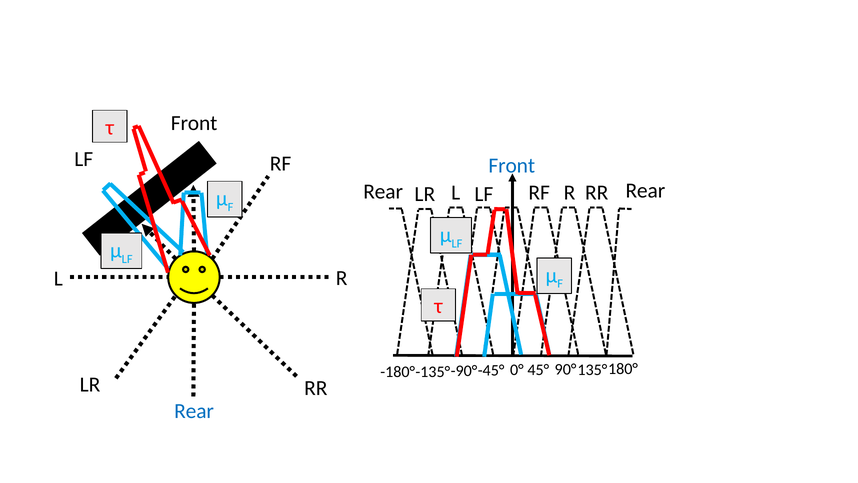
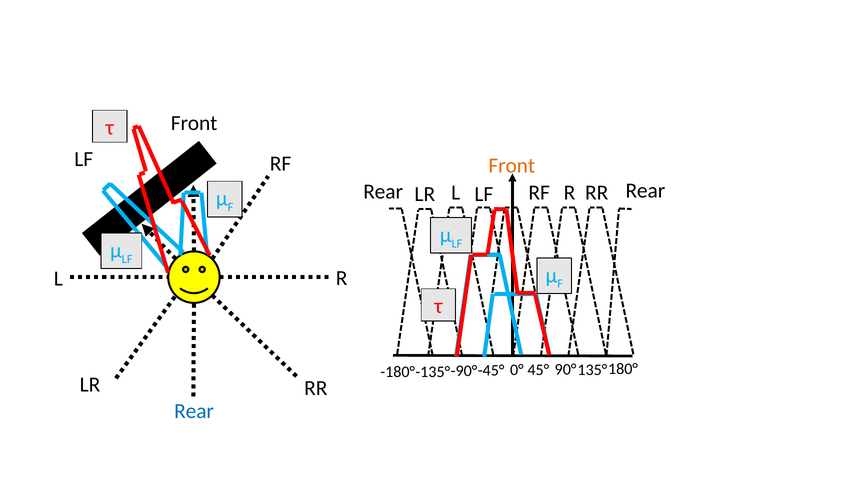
Front colour: blue -> orange (512, 165)
